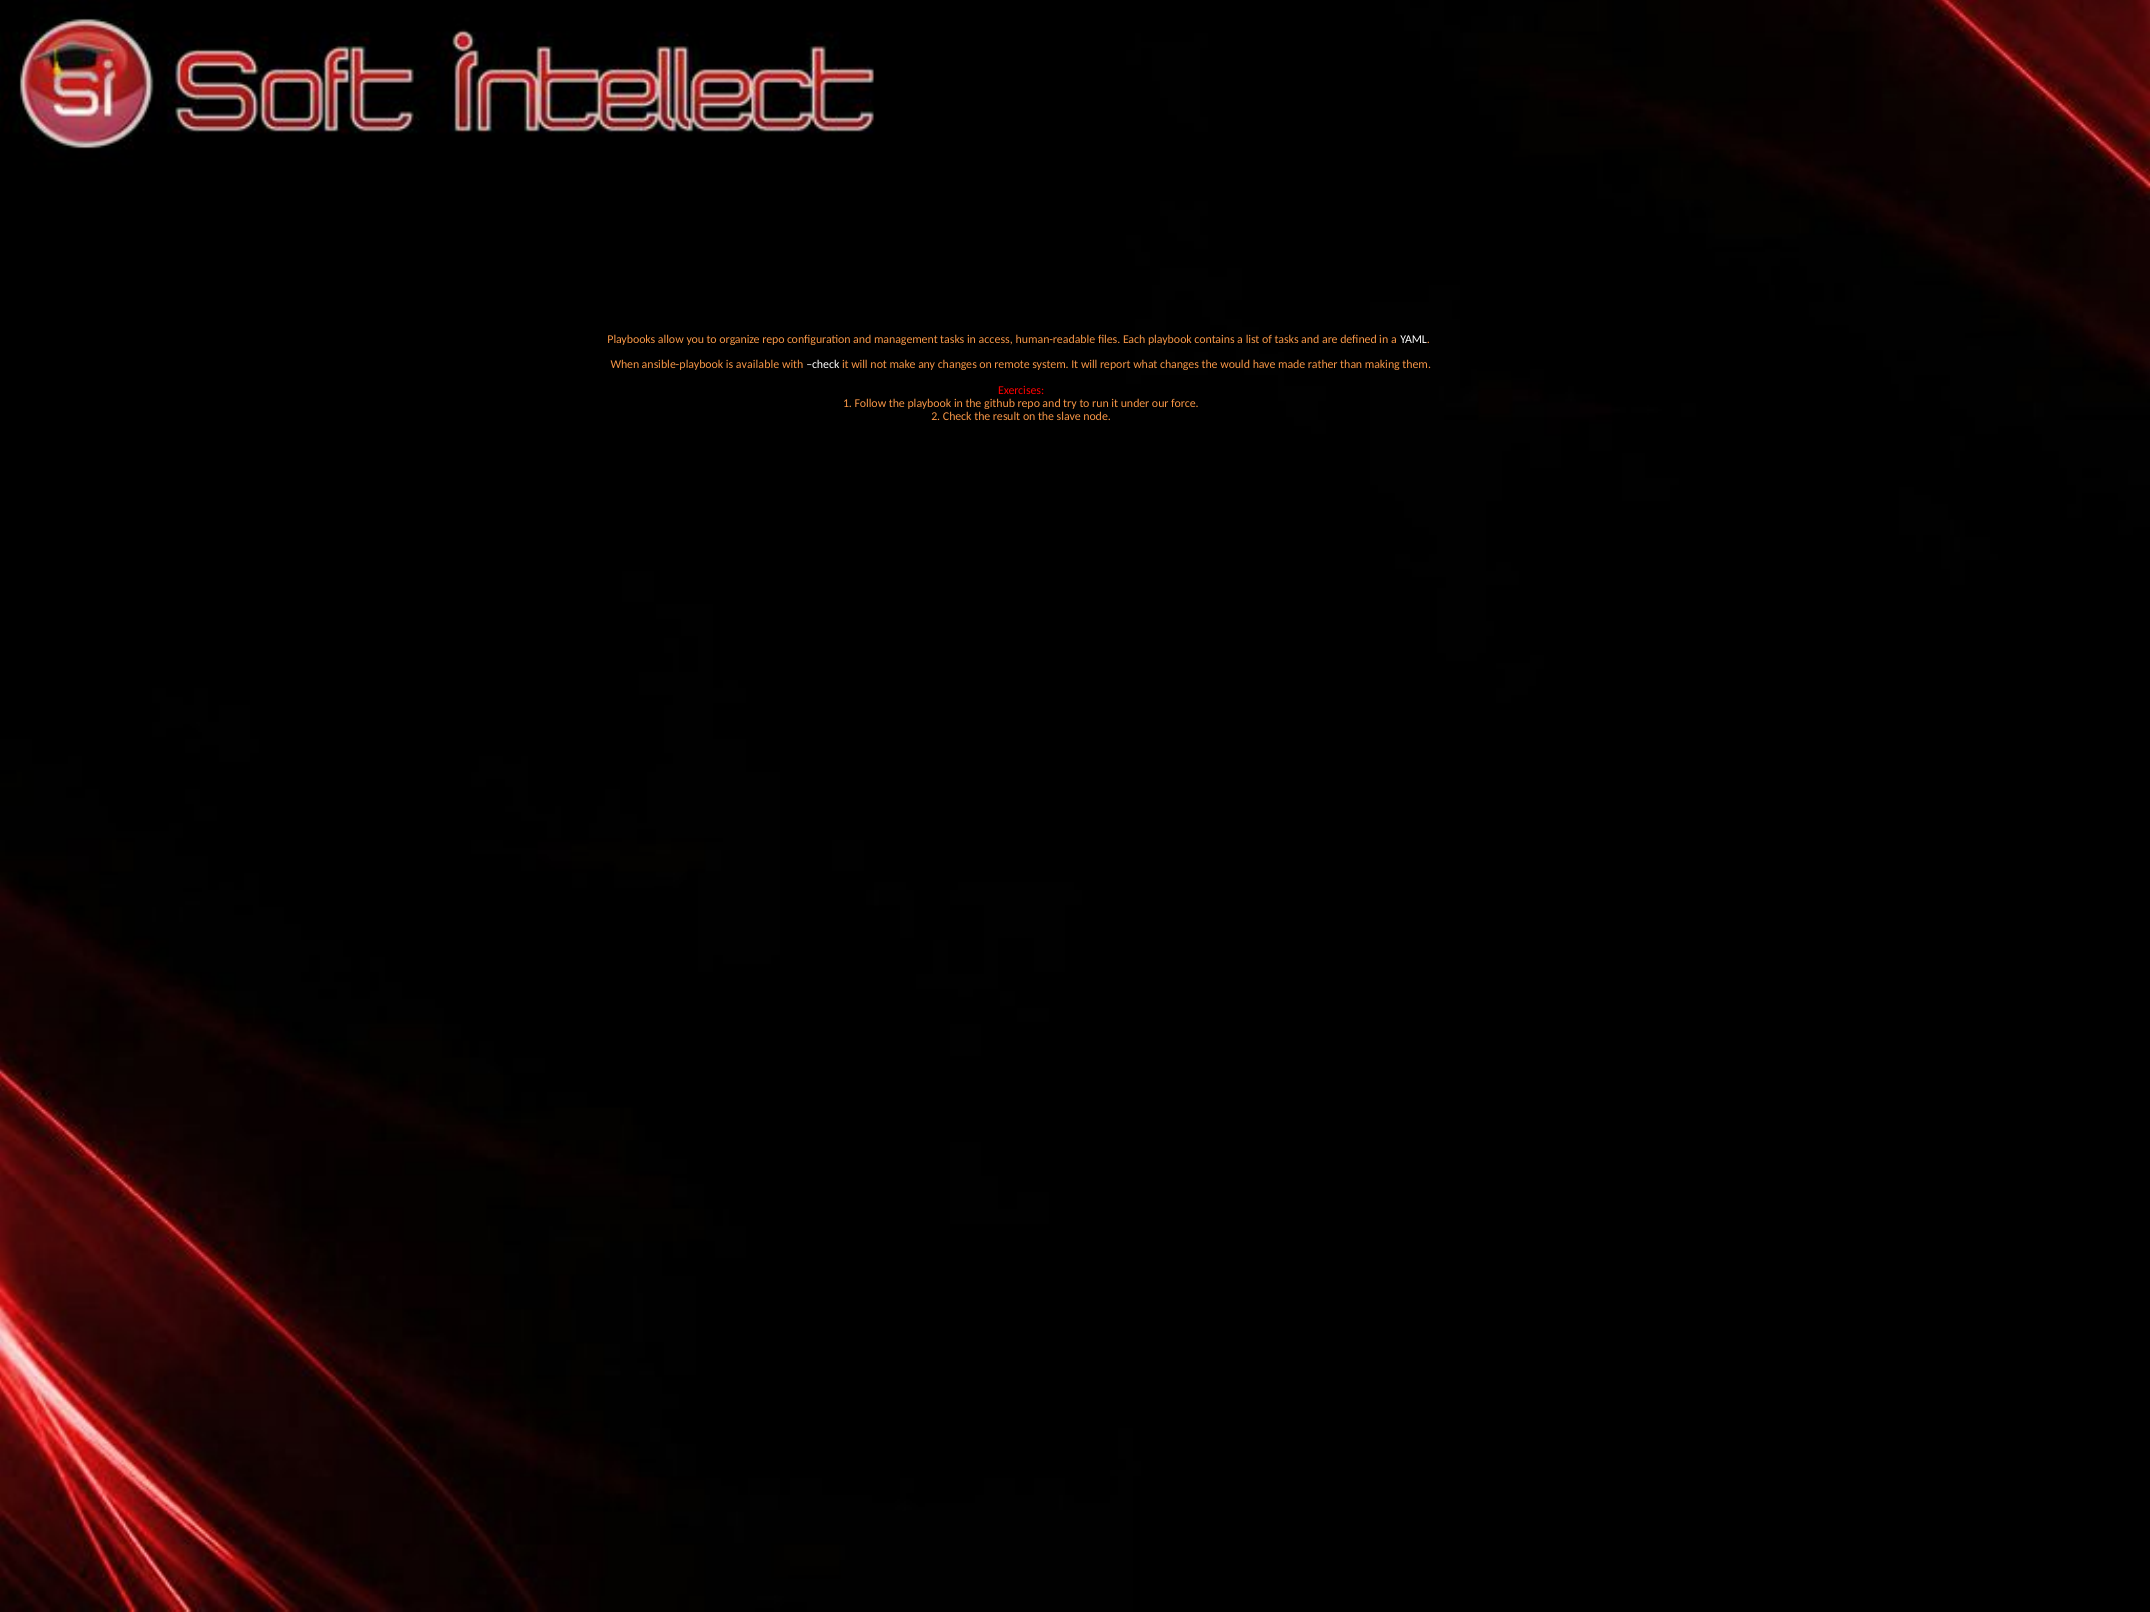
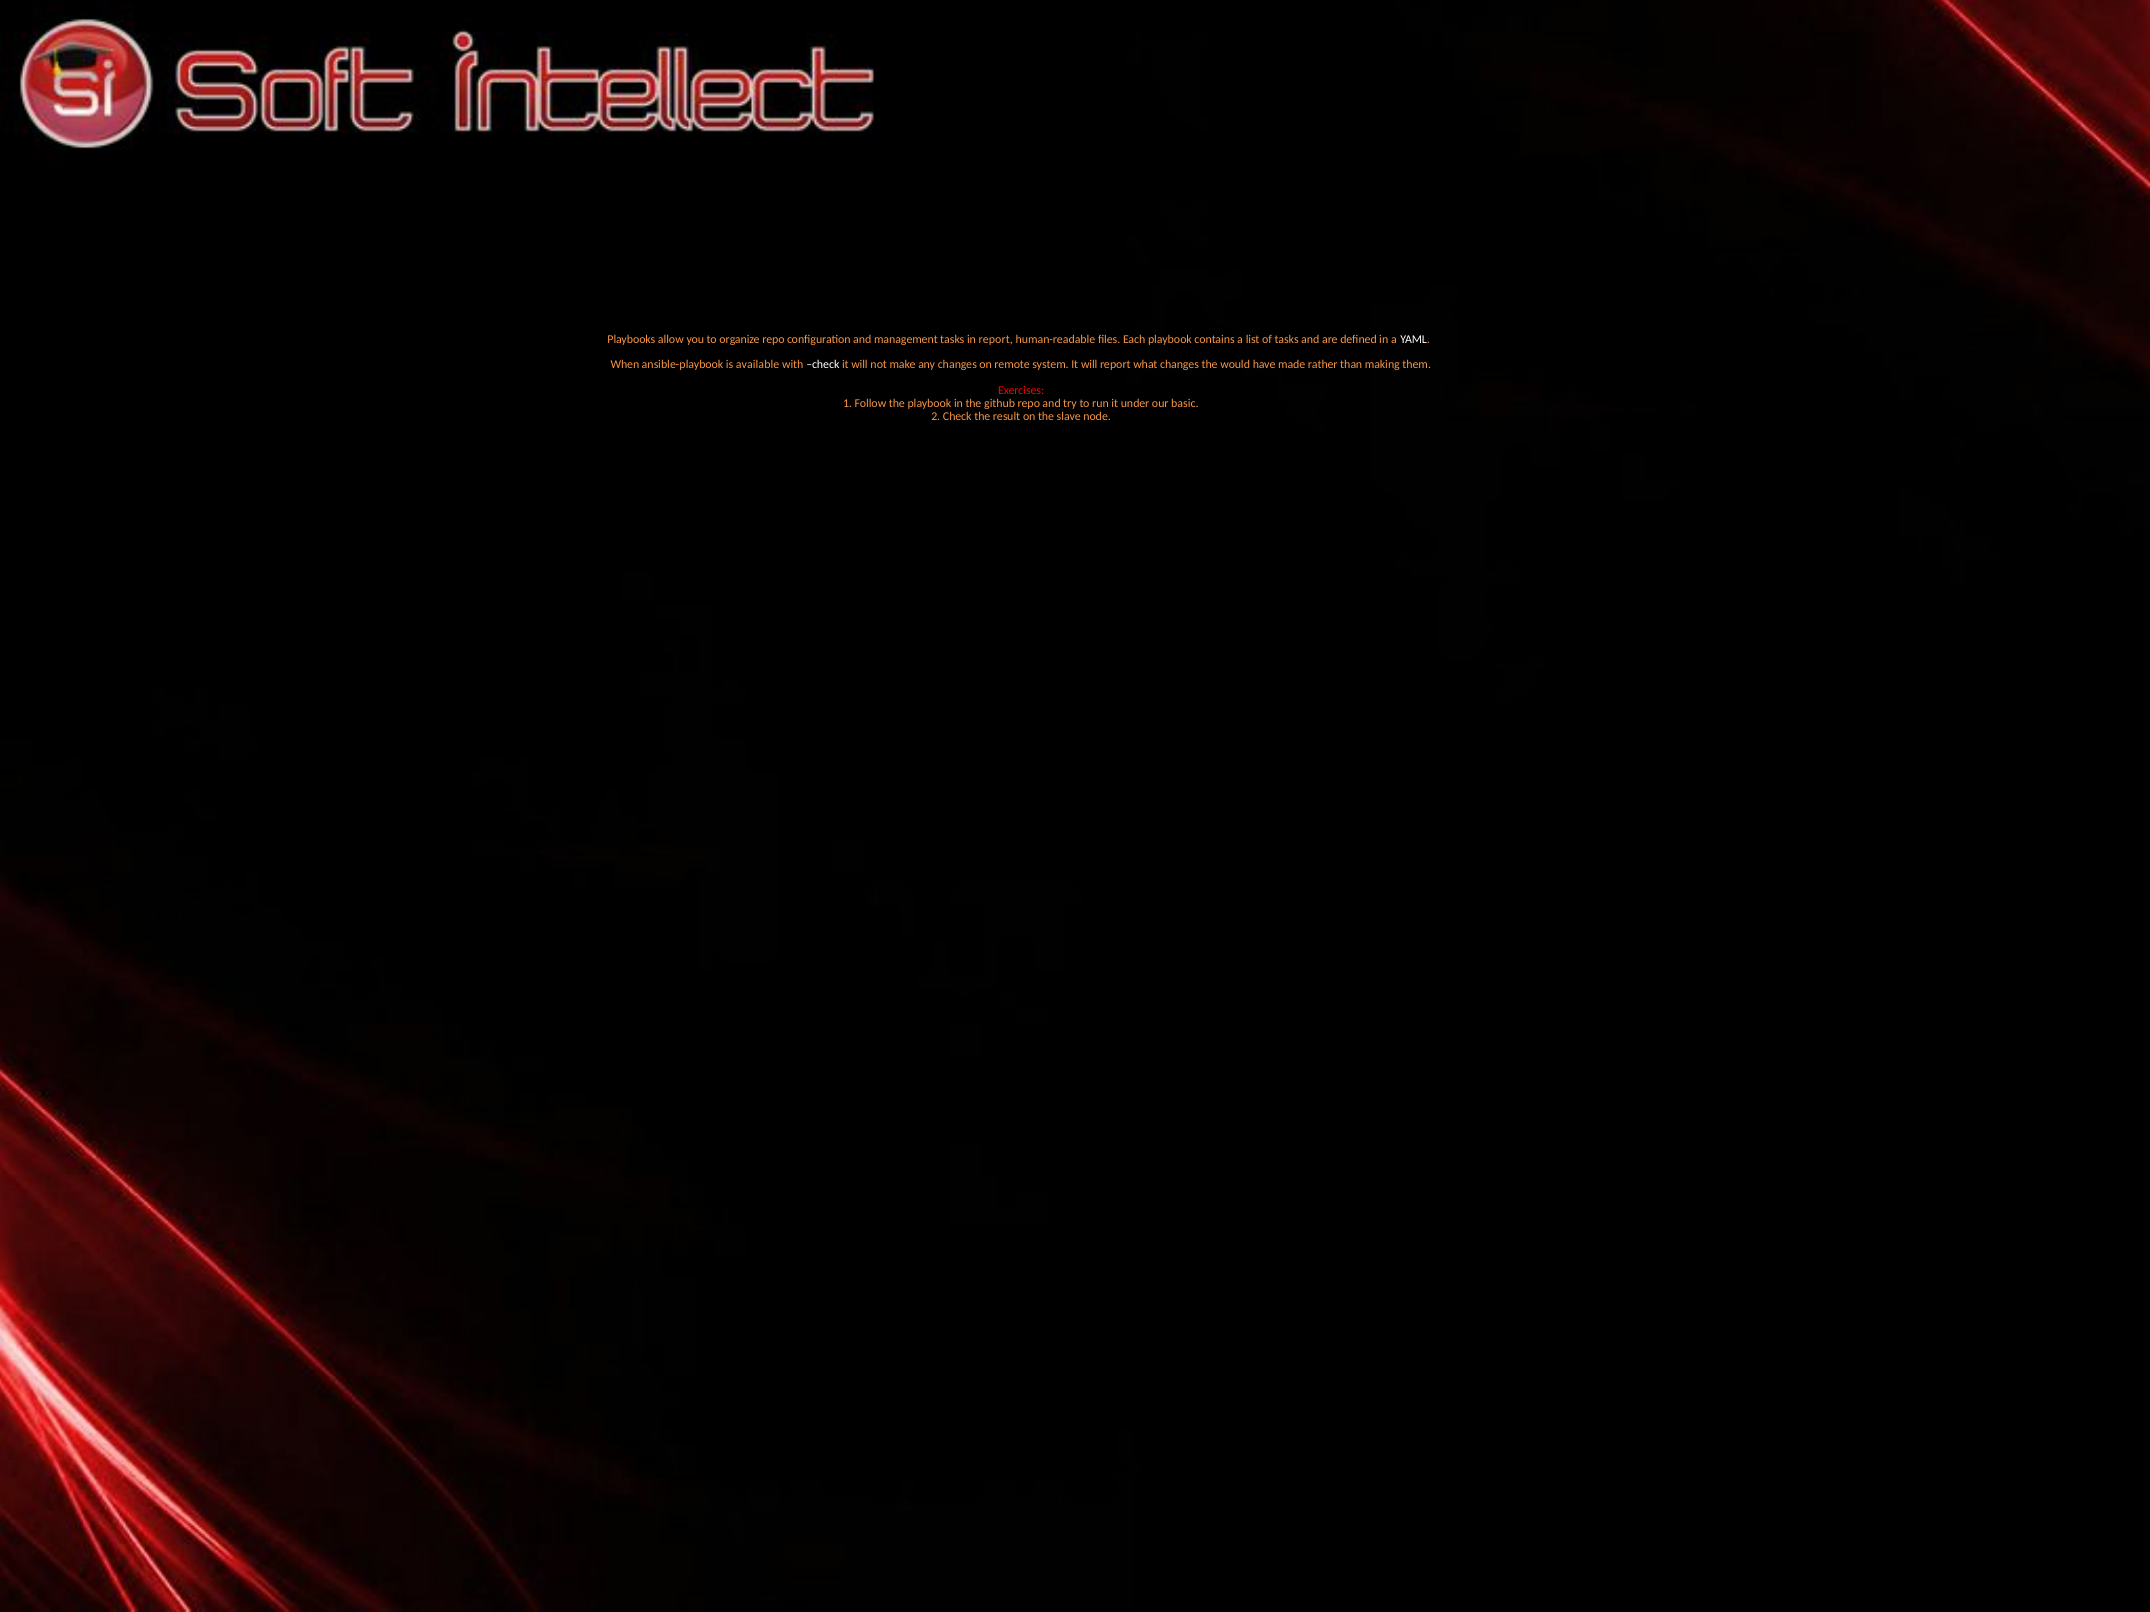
in access: access -> report (996, 339)
force: force -> basic (1185, 404)
